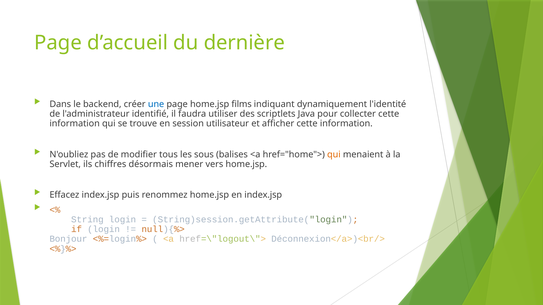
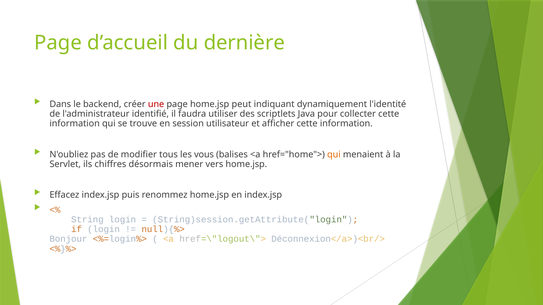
une colour: blue -> red (156, 104)
films: films -> peut (242, 104)
sous: sous -> vous (204, 155)
